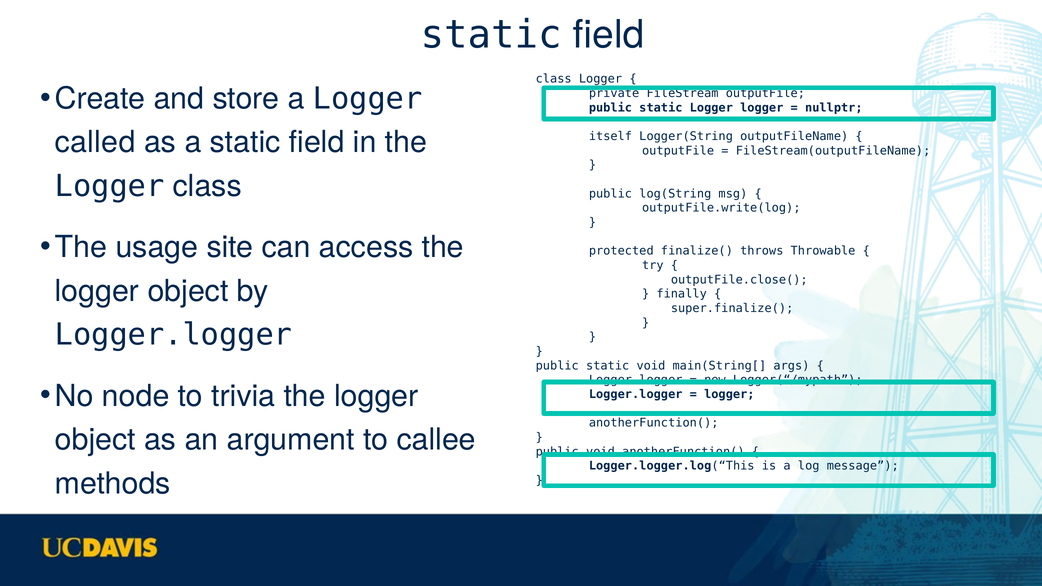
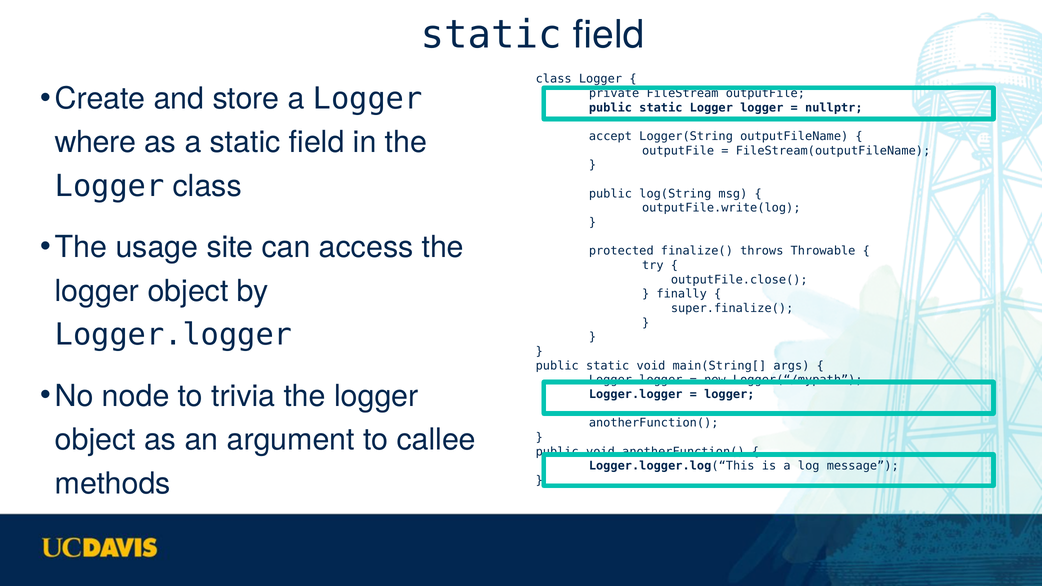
called: called -> where (95, 142)
itself: itself -> accept (610, 136)
